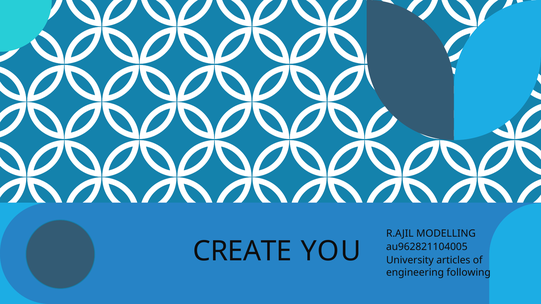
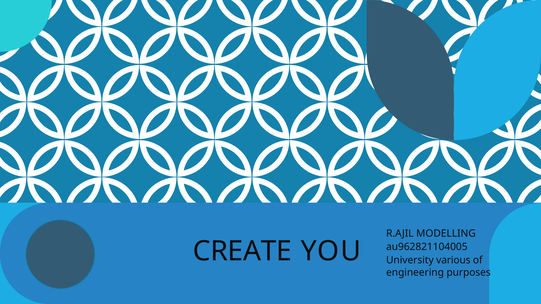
articles: articles -> various (453, 260)
following: following -> purposes (469, 273)
